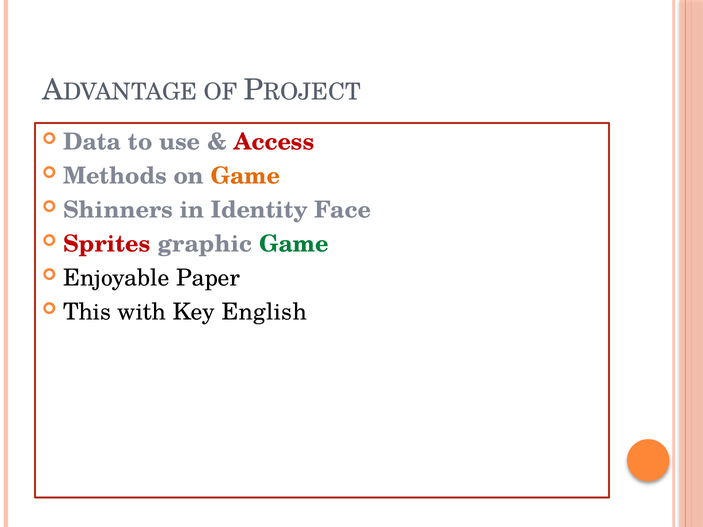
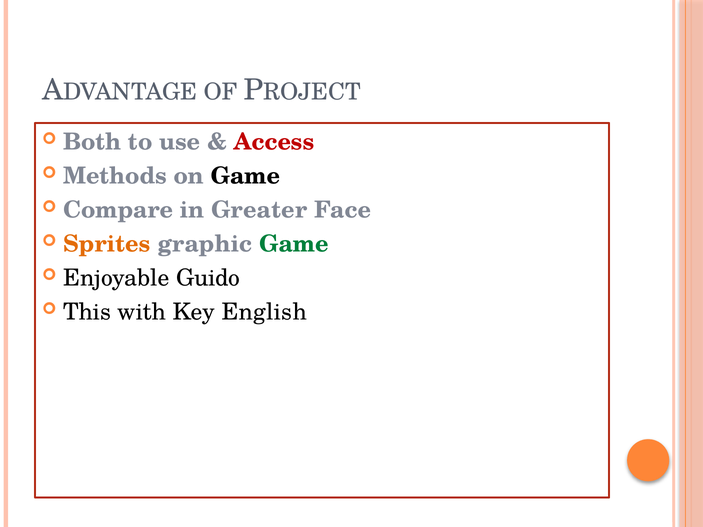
Data: Data -> Both (92, 142)
Game colour: orange -> black (245, 176)
Shinners: Shinners -> Compare (118, 210)
Identity: Identity -> Greater (259, 210)
Sprites colour: red -> orange (107, 244)
Paper: Paper -> Guido (208, 278)
